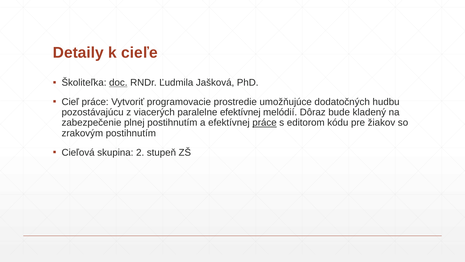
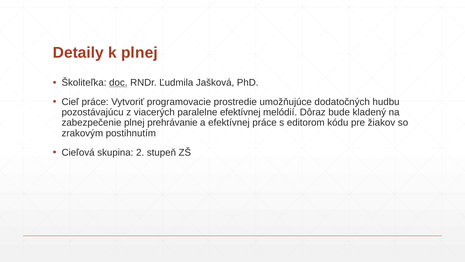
k cieľe: cieľe -> plnej (139, 53)
plnej postihnutím: postihnutím -> prehrávanie (172, 123)
práce underline: present -> none (265, 123)
